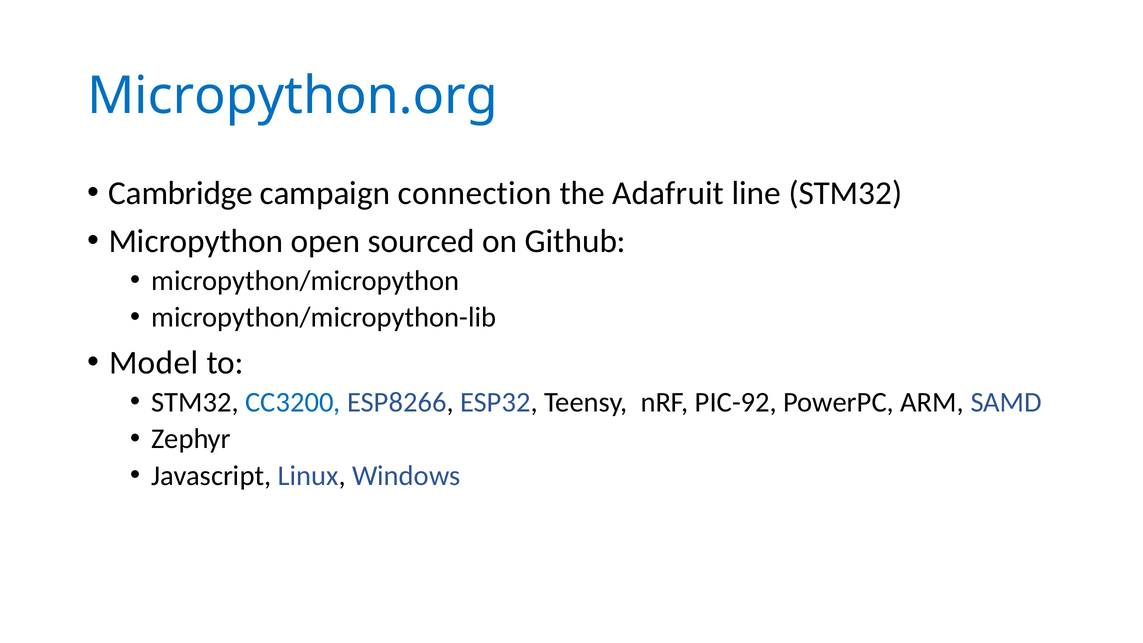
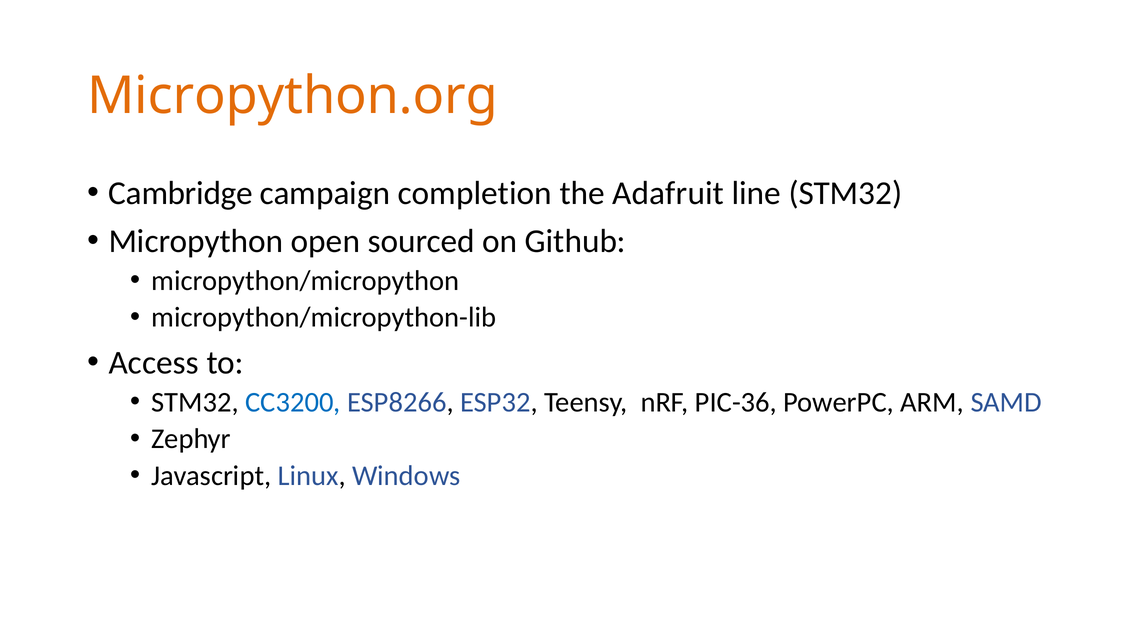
Micropython.org colour: blue -> orange (293, 96)
connection: connection -> completion (475, 193)
Model: Model -> Access (154, 363)
PIC-92: PIC-92 -> PIC-36 (736, 402)
